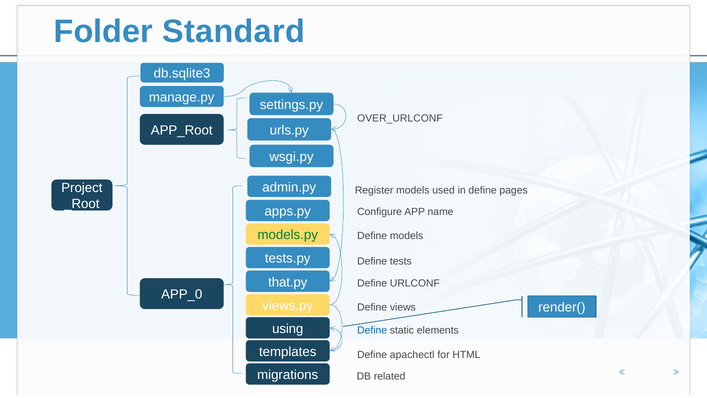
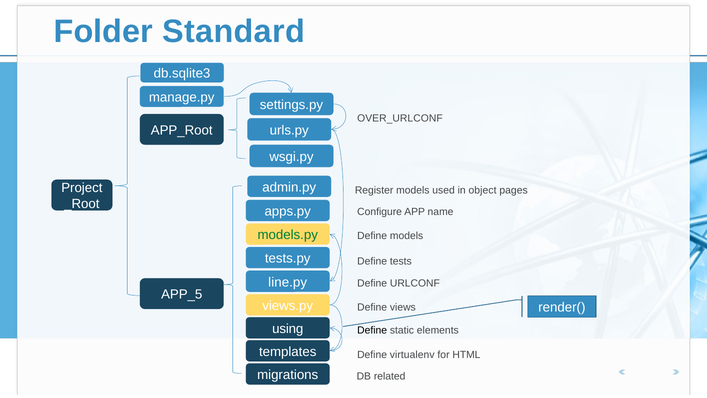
in define: define -> object (483, 190)
that.py: that.py -> line.py (288, 282)
APP_0: APP_0 -> APP_5 (182, 294)
Define colour: blue -> black (372, 330)
apachectl: apachectl -> virtualenv (412, 355)
